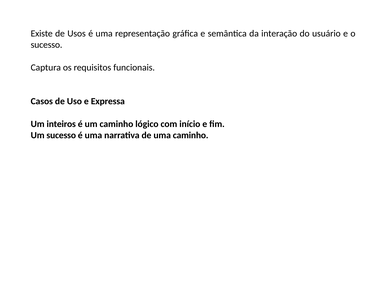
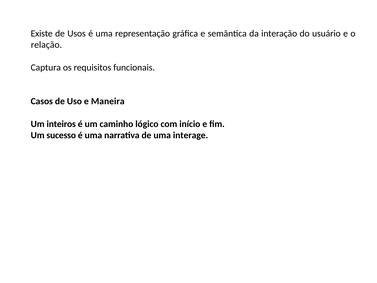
sucesso: sucesso -> relação (46, 45)
Expressa: Expressa -> Maneira (108, 101)
uma caminho: caminho -> interage (191, 135)
